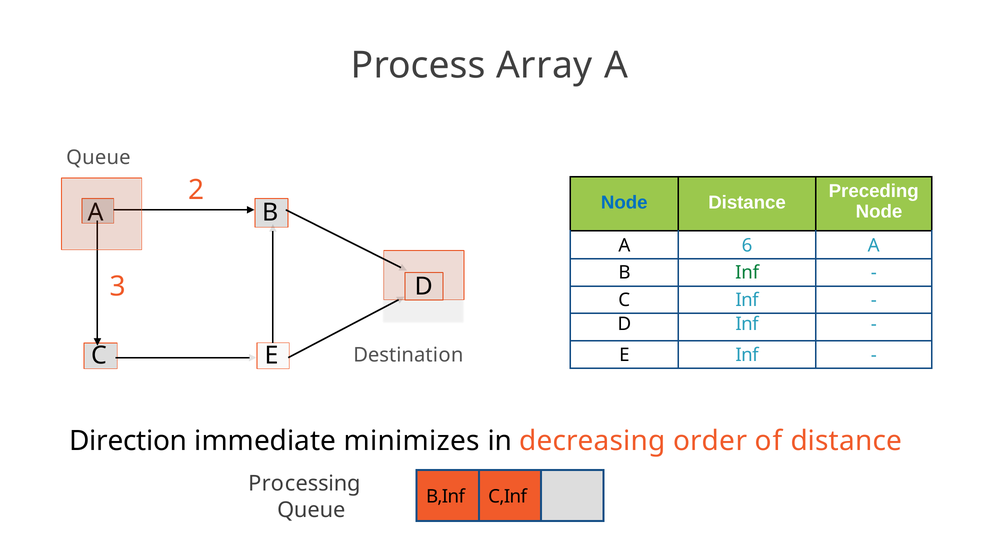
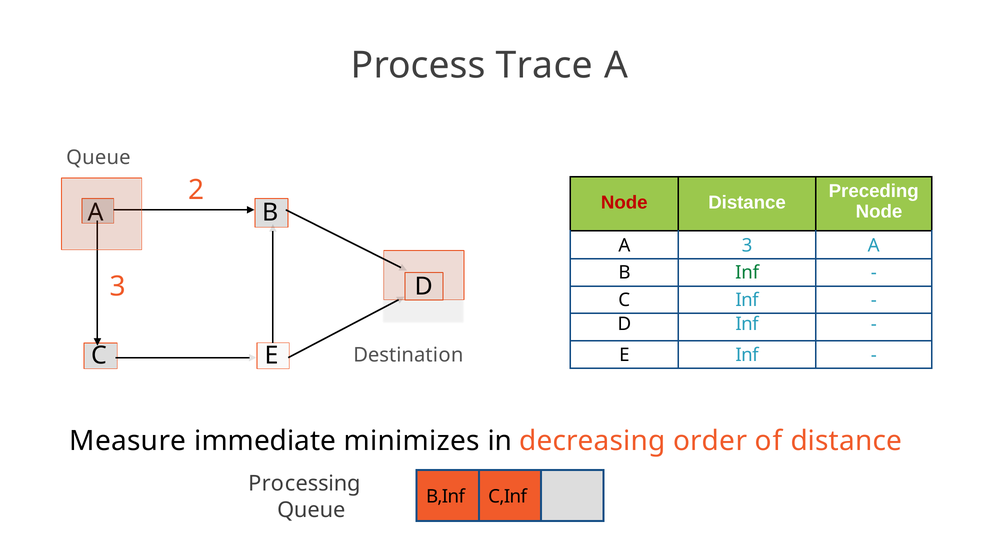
Array: Array -> Trace (544, 65)
Node colour: blue -> red (624, 203)
A 6: 6 -> 3 (747, 246)
Direction: Direction -> Measure (128, 441)
